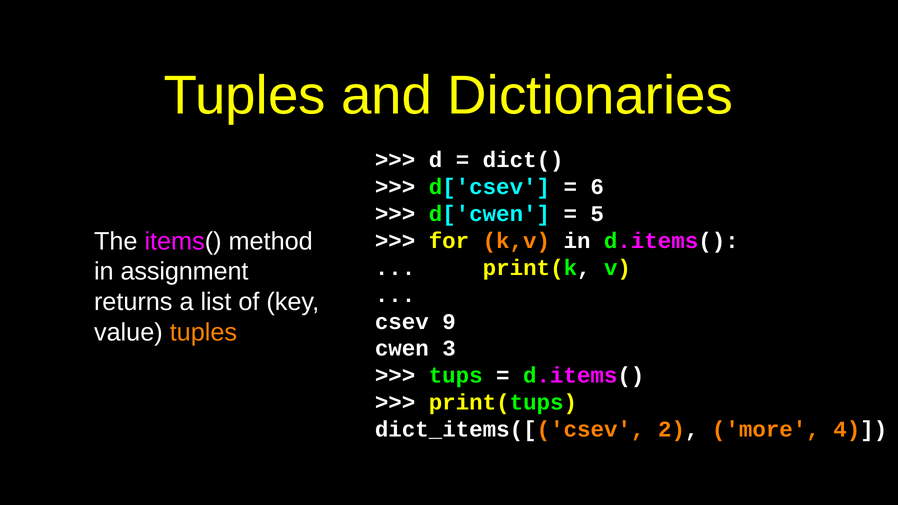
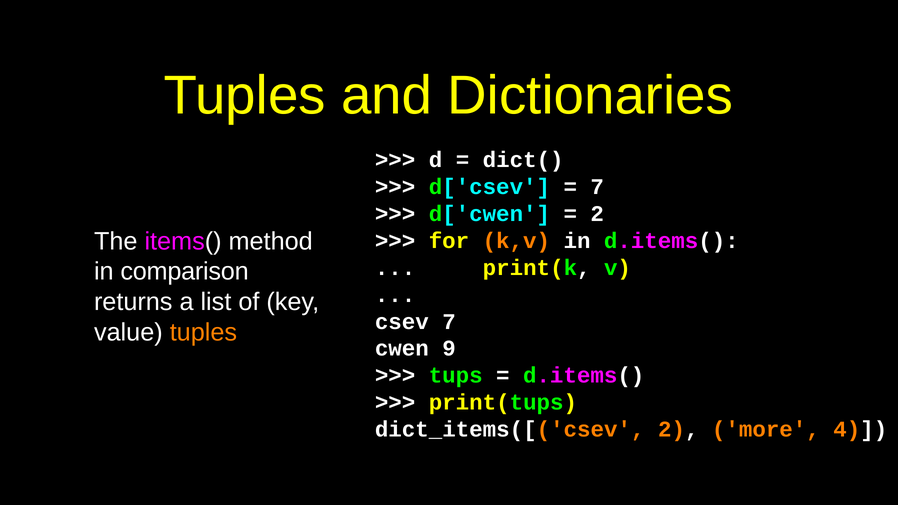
6: 6 -> 7 (597, 187)
5: 5 -> 2 (597, 214)
assignment: assignment -> comparison (185, 272)
csev 9: 9 -> 7 (449, 322)
3: 3 -> 9 (449, 349)
